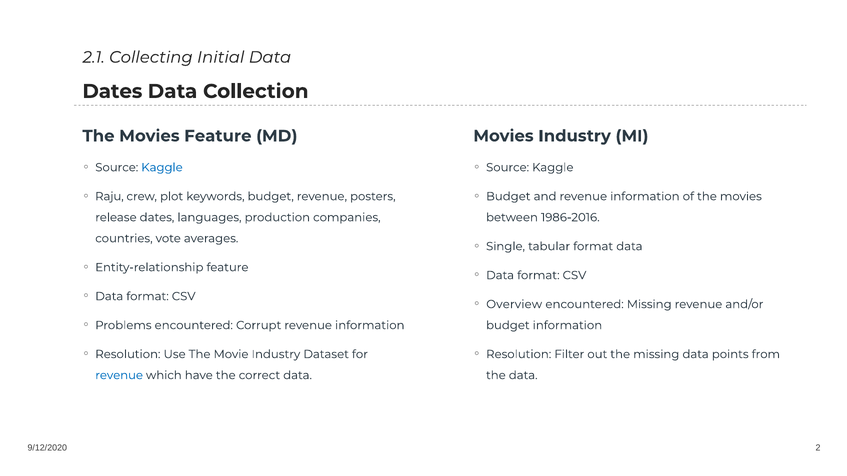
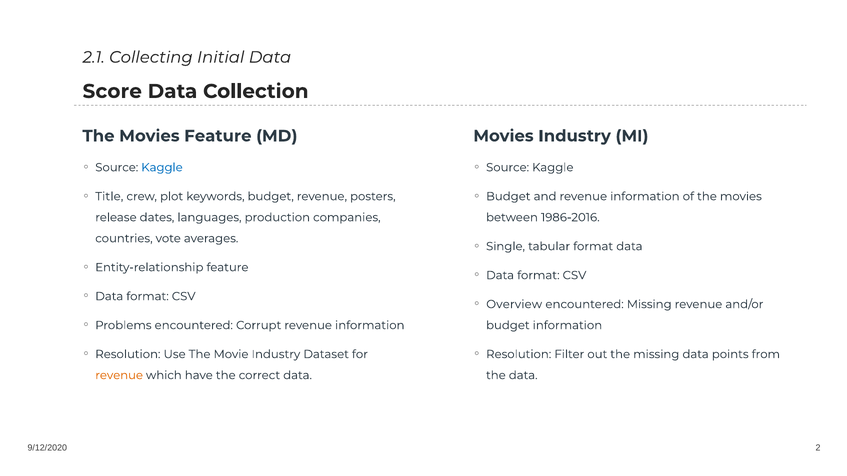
Dates: Dates -> Score (112, 91)
Raju: Raju -> Title (109, 197)
revenue colour: blue -> orange (119, 376)
